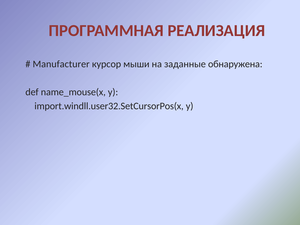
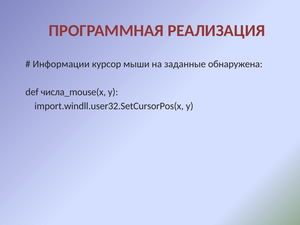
Manufacturer: Manufacturer -> Информации (61, 64)
name_mouse(x: name_mouse(x -> числа_mouse(x (73, 92)
